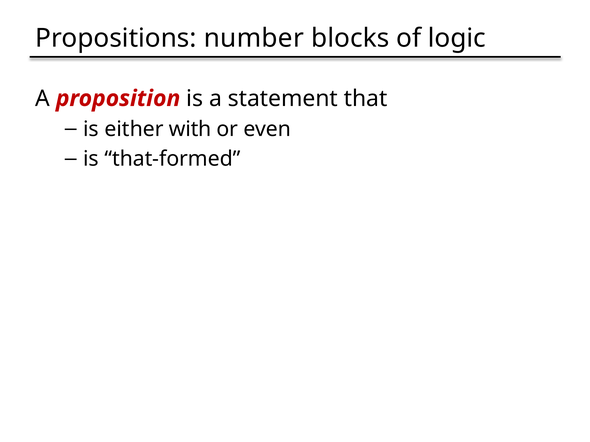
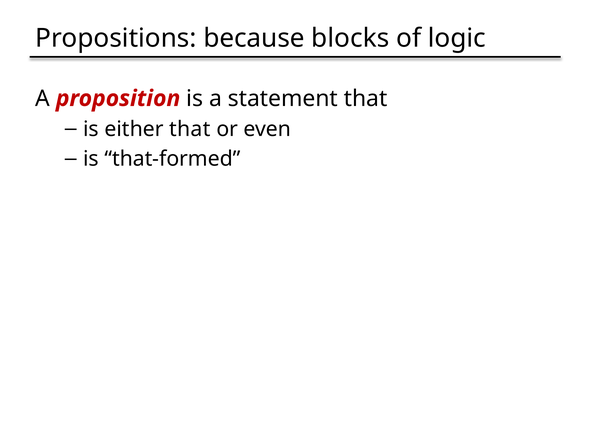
number: number -> because (254, 38)
either with: with -> that (190, 129)
